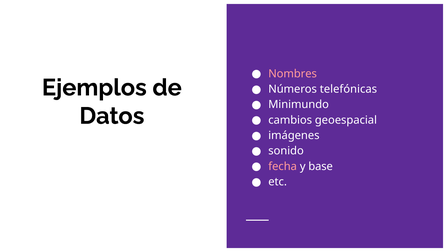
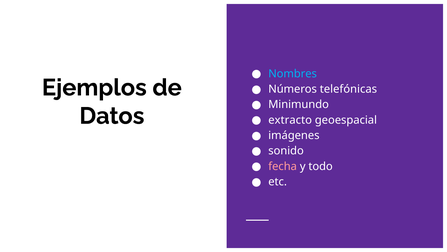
Nombres colour: pink -> light blue (293, 74)
cambios: cambios -> extracto (290, 120)
base: base -> todo (321, 166)
